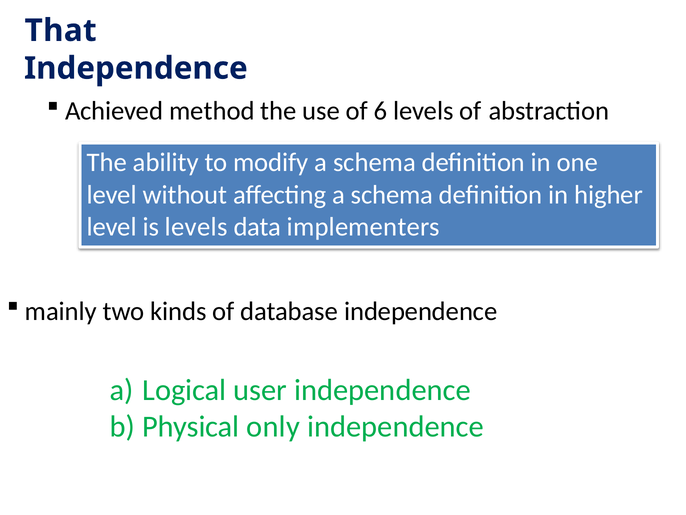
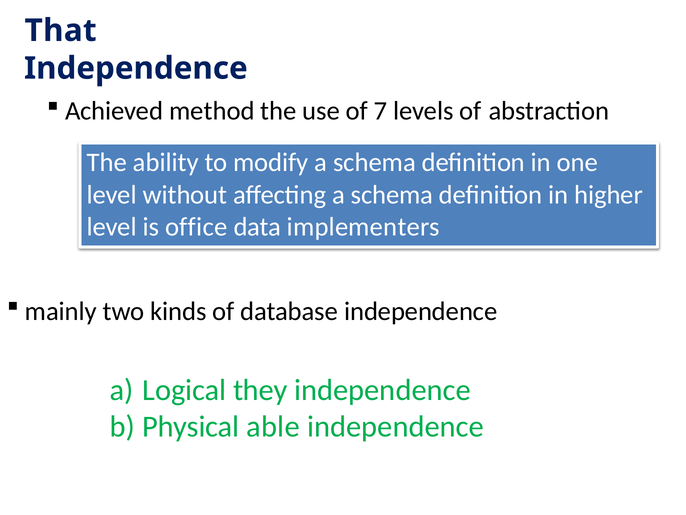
6: 6 -> 7 (380, 111)
is levels: levels -> office (196, 227)
user: user -> they (260, 390)
only: only -> able (273, 426)
